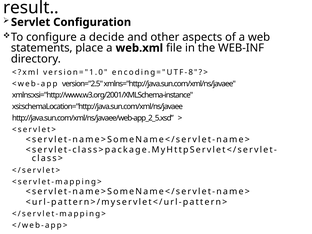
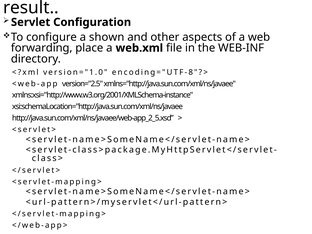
decide: decide -> shown (107, 37)
statements: statements -> forwarding (42, 48)
